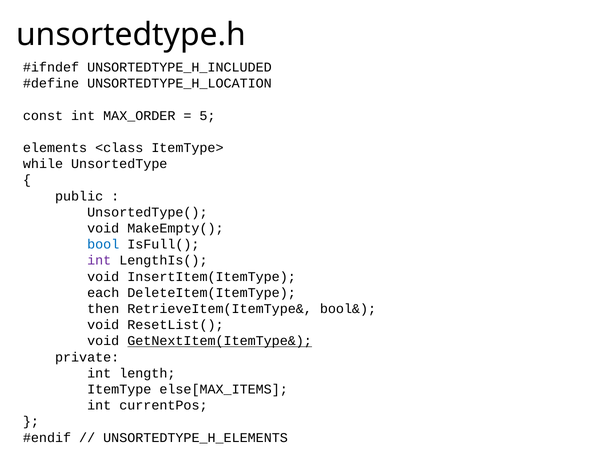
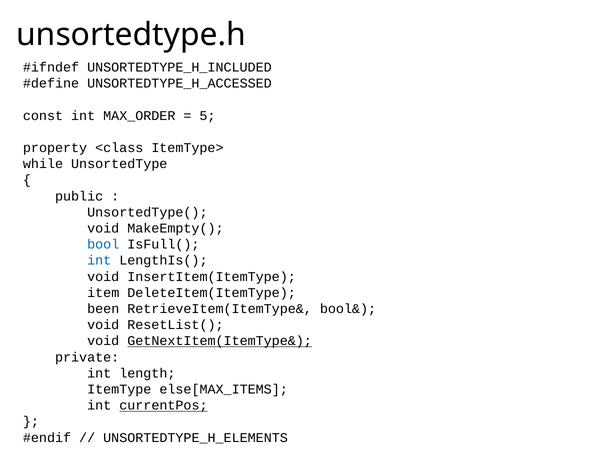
UNSORTEDTYPE_H_LOCATION: UNSORTEDTYPE_H_LOCATION -> UNSORTEDTYPE_H_ACCESSED (179, 83)
elements: elements -> property (55, 148)
int colour: purple -> blue (99, 261)
each: each -> item (103, 293)
then: then -> been (103, 309)
currentPos underline: none -> present (163, 405)
